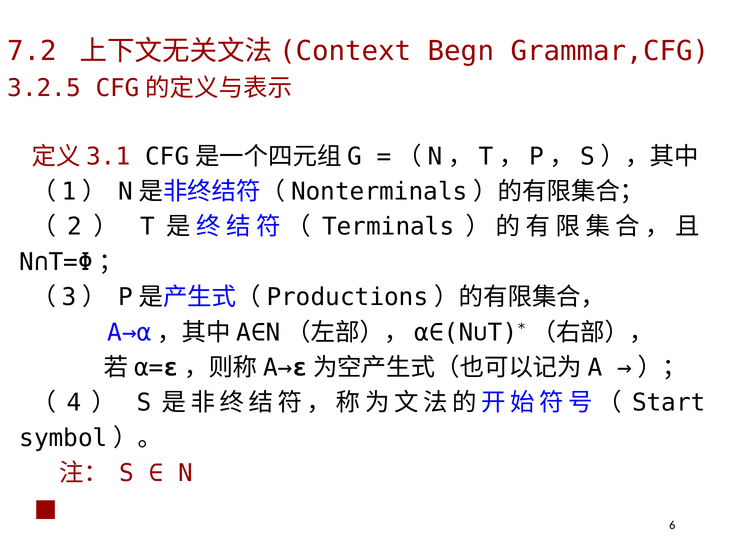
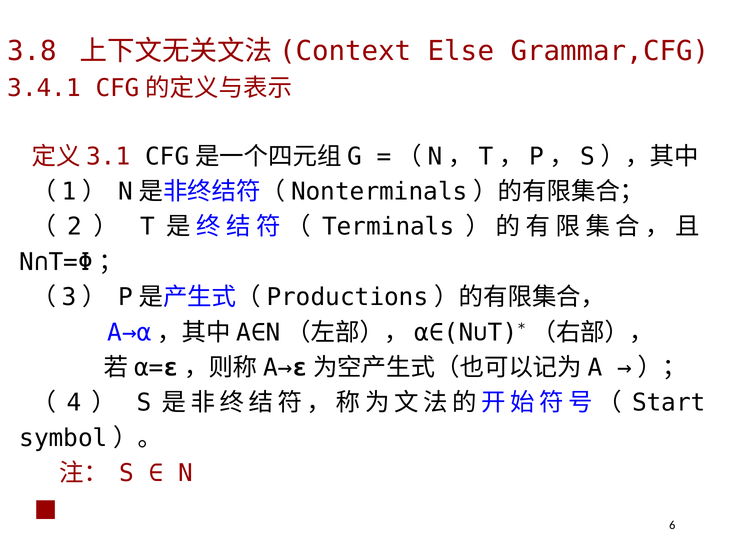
7.2: 7.2 -> 3.8 (32, 51)
Begn: Begn -> Else (461, 51)
3.2.5: 3.2.5 -> 3.4.1 (44, 88)
